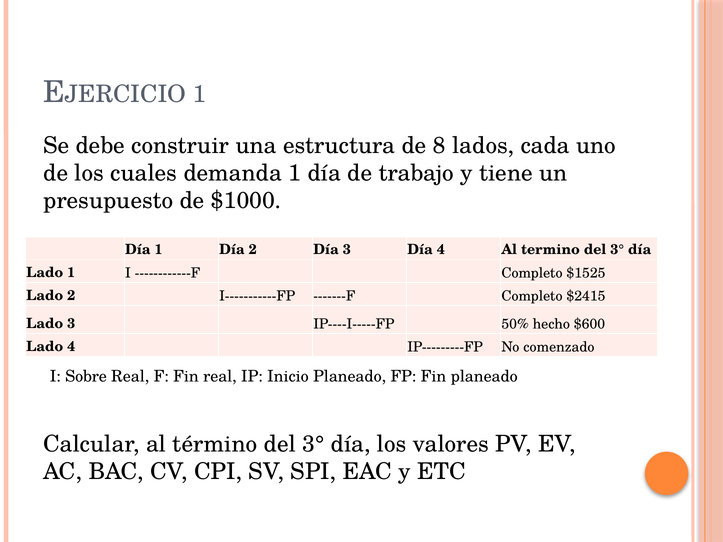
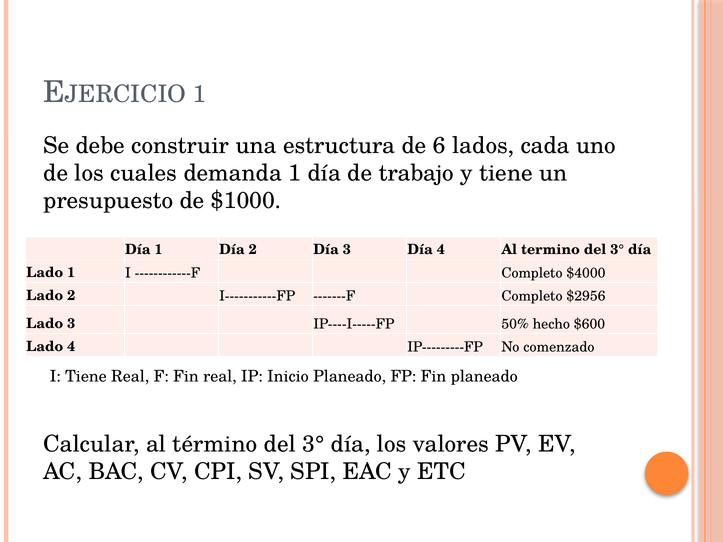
8: 8 -> 6 (439, 146)
$1525: $1525 -> $4000 (586, 273)
$2415: $2415 -> $2956 (586, 296)
I Sobre: Sobre -> Tiene (86, 377)
